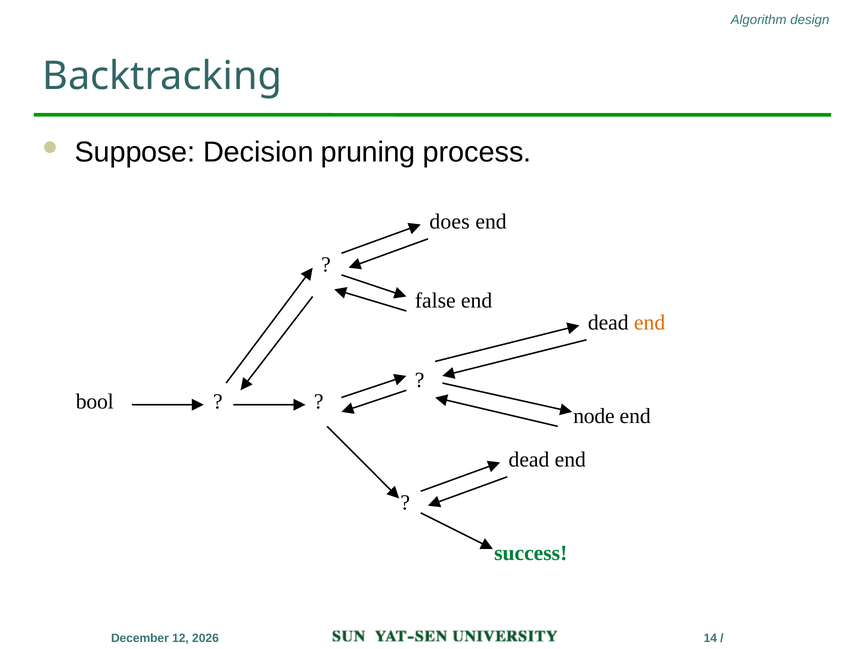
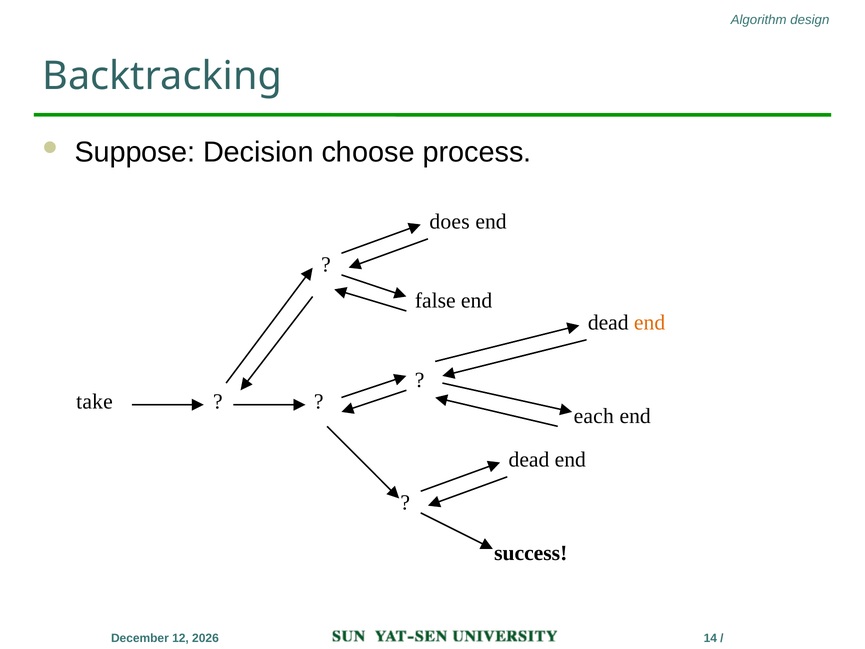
pruning: pruning -> choose (368, 152)
bool: bool -> take (95, 402)
node: node -> each (594, 416)
success colour: green -> black (531, 553)
